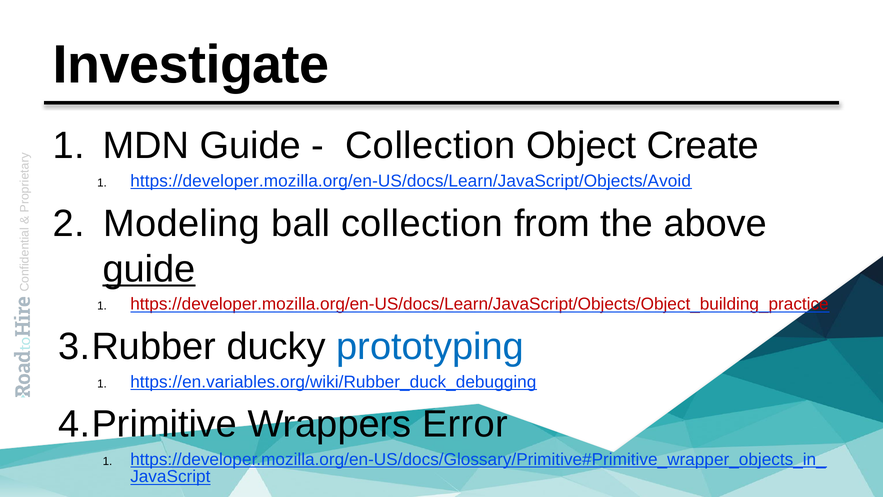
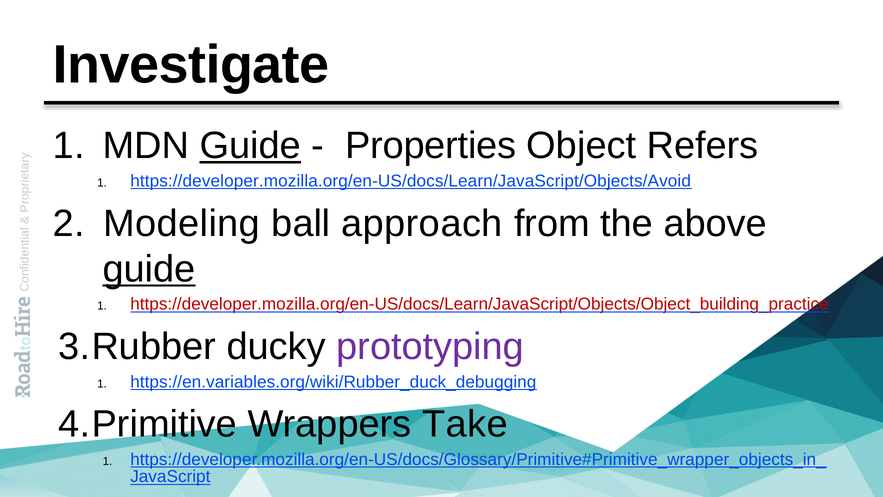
Guide underline: none -> present (250, 146)
Collection: Collection -> Properties (431, 146)
Create: Create -> Refers (703, 146)
ball collection: collection -> approach (422, 223)
prototyping colour: blue -> purple (430, 347)
Error: Error -> Take (465, 424)
